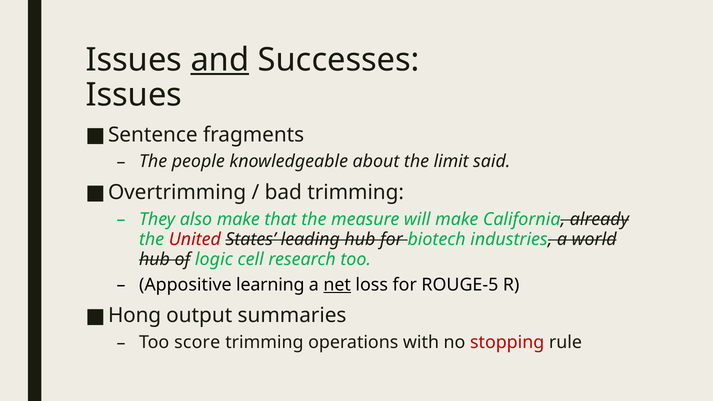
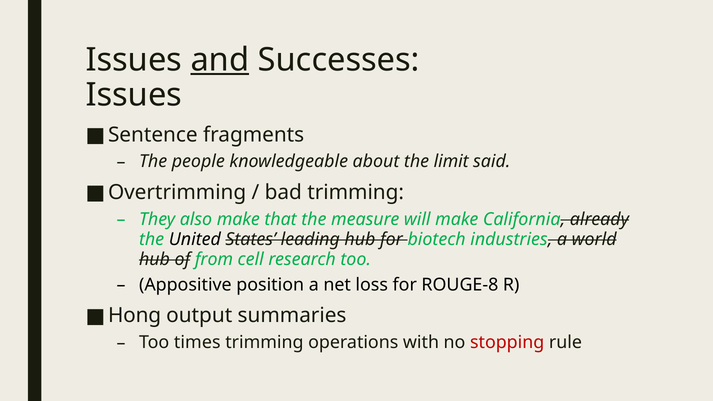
United colour: red -> black (195, 239)
logic: logic -> from (214, 259)
learning: learning -> position (270, 285)
net underline: present -> none (337, 285)
ROUGE-5: ROUGE-5 -> ROUGE-8 (460, 285)
score: score -> times (197, 342)
